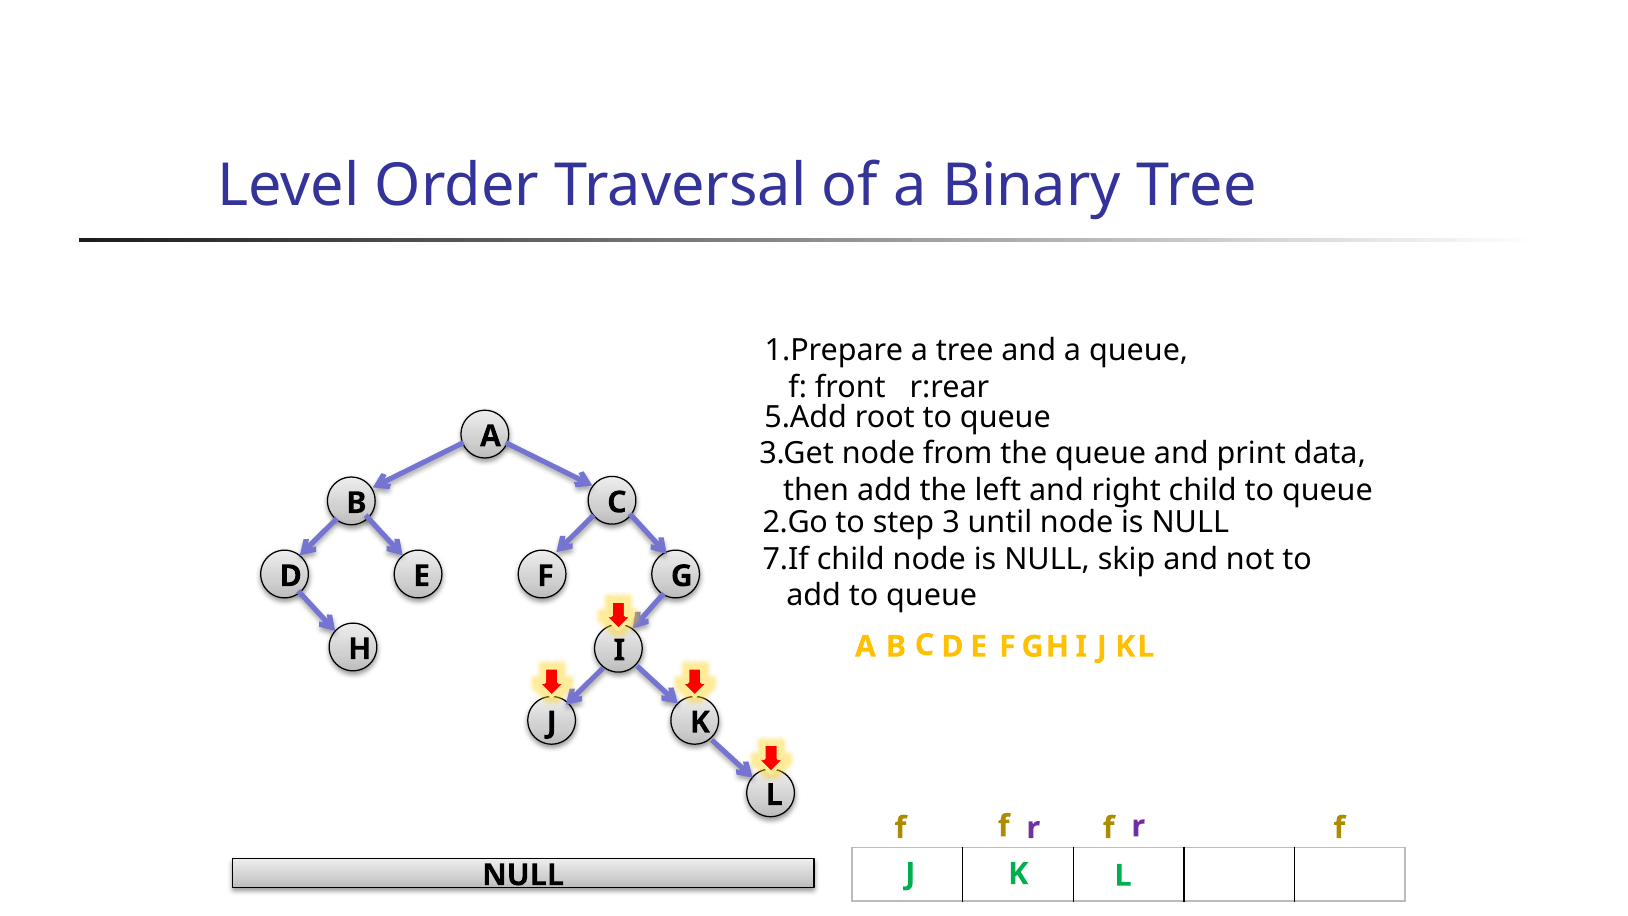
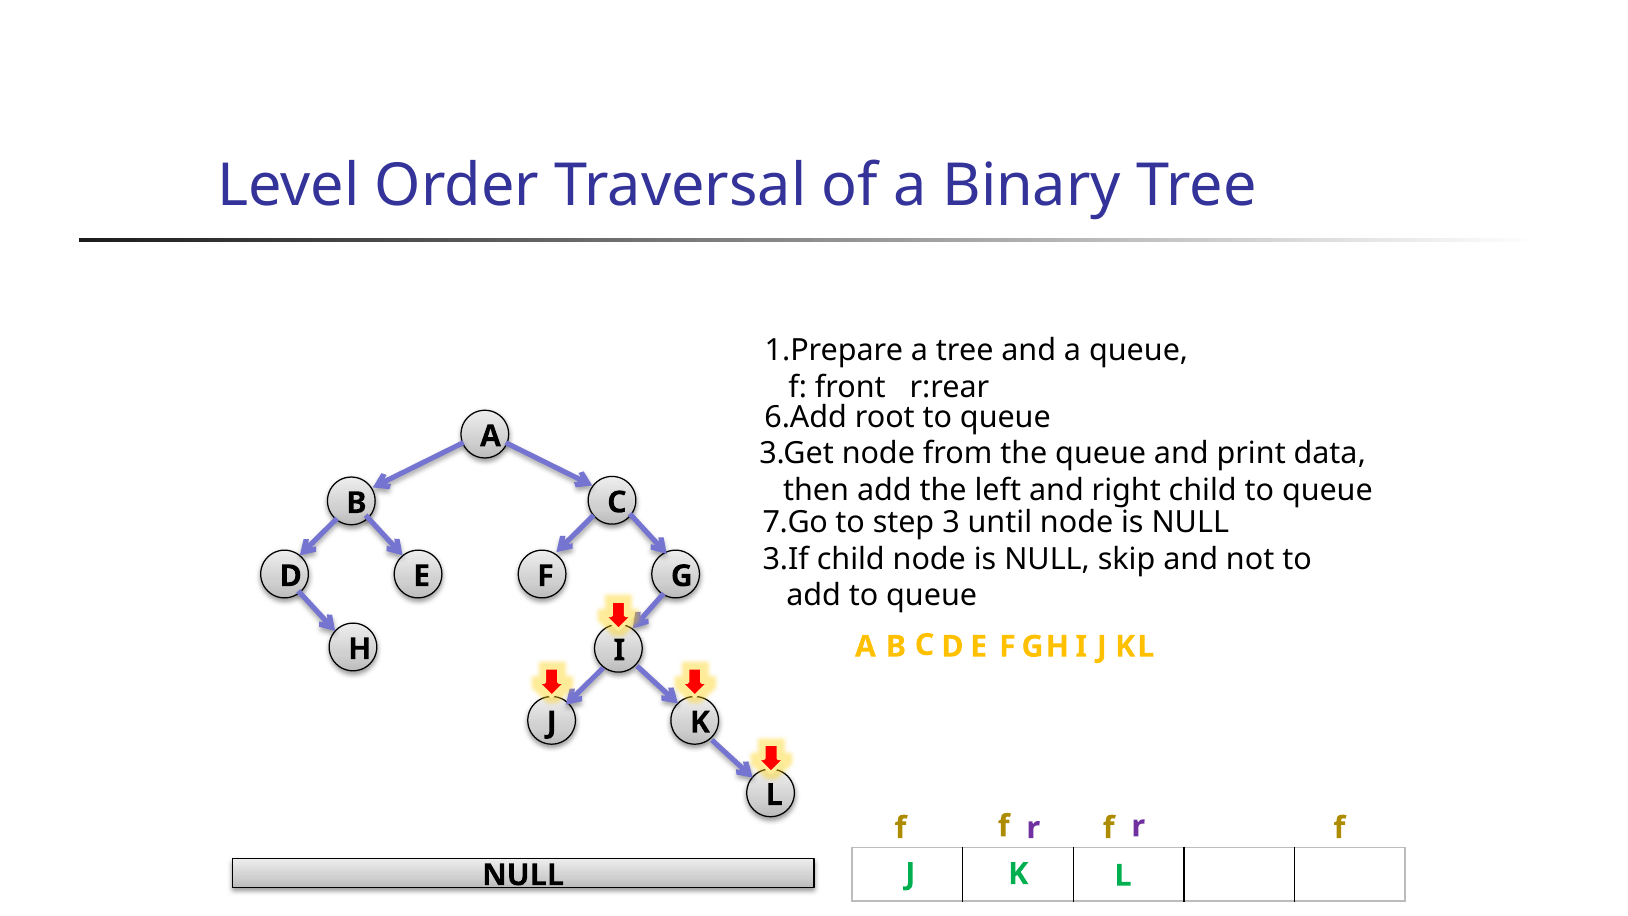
5.Add: 5.Add -> 6.Add (806, 418)
2.Go: 2.Go -> 7.Go (795, 522)
7.If: 7.If -> 3.If (786, 559)
